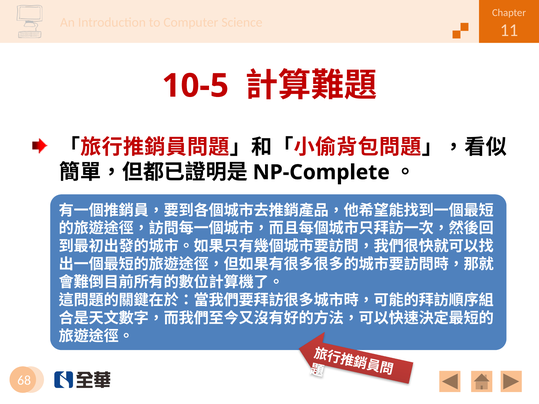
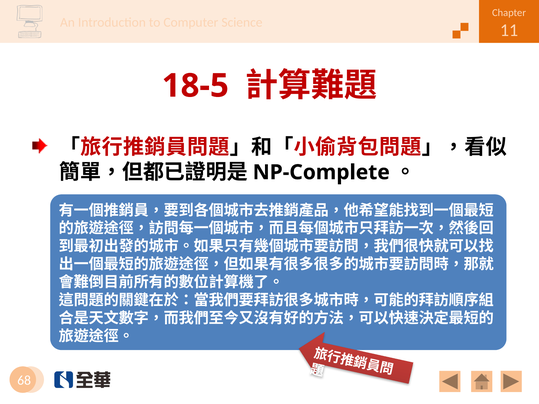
10-5: 10-5 -> 18-5 (195, 86)
